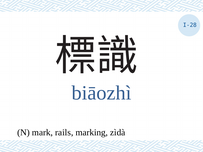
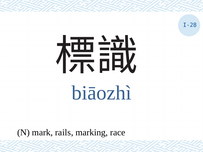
zìdà: zìdà -> race (118, 133)
